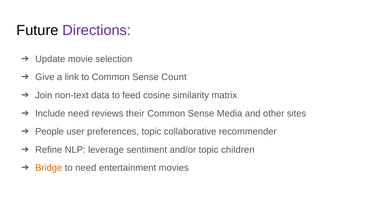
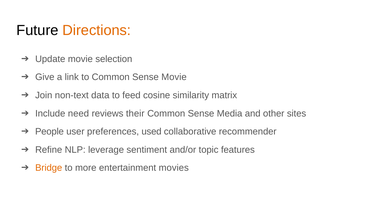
Directions colour: purple -> orange (97, 30)
Sense Count: Count -> Movie (174, 77)
preferences topic: topic -> used (152, 131)
children: children -> features (238, 149)
to need: need -> more (86, 167)
